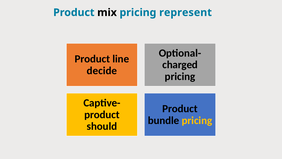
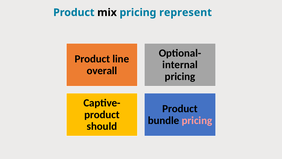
charged: charged -> internal (180, 65)
decide: decide -> overall (102, 70)
pricing colour: yellow -> pink (197, 120)
